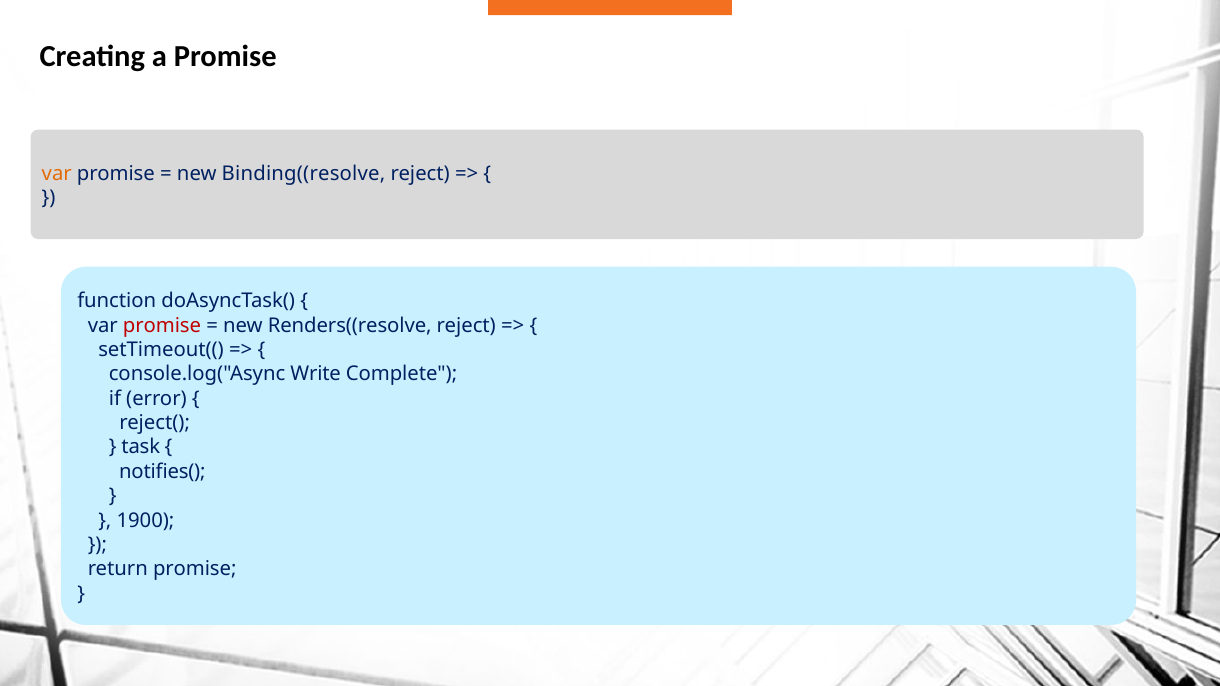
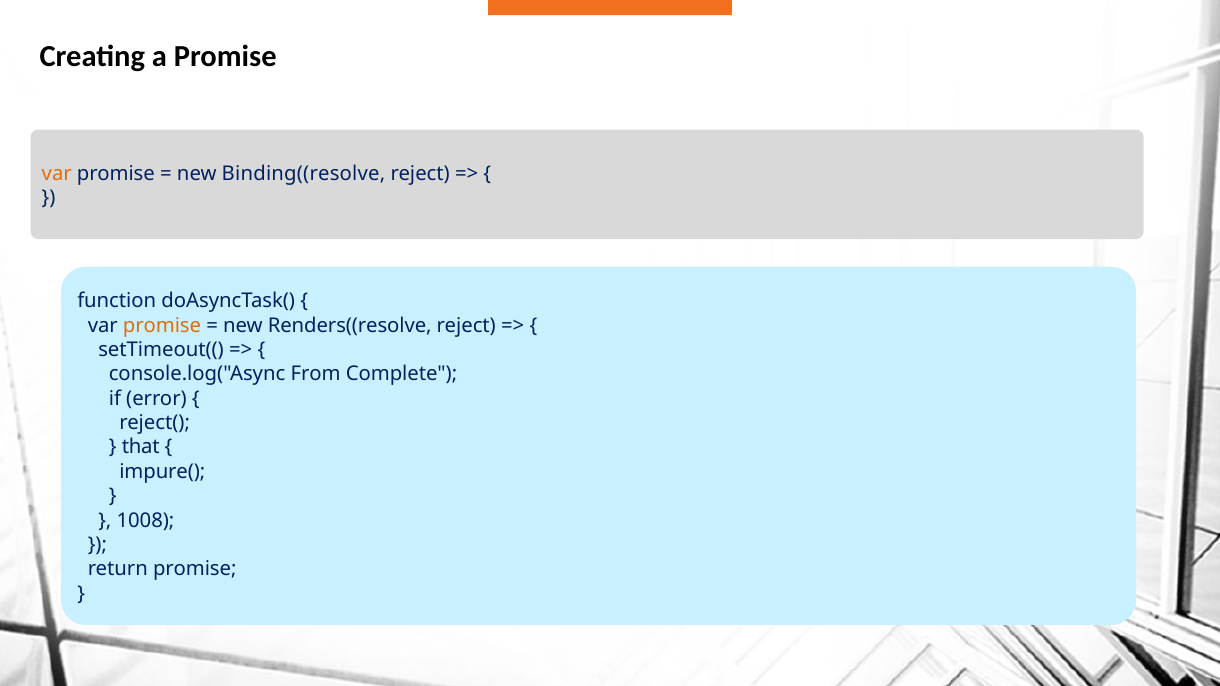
promise colour: red -> orange (162, 325)
Write: Write -> From (316, 374)
task: task -> that (141, 447)
notifies(: notifies( -> impure( (162, 472)
1900: 1900 -> 1008 (145, 521)
